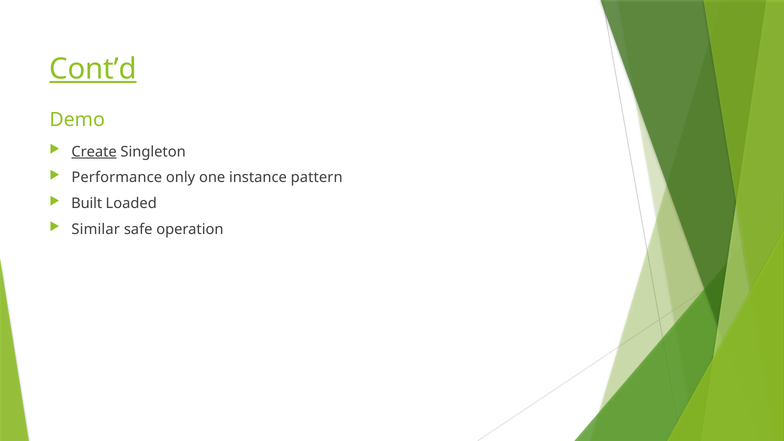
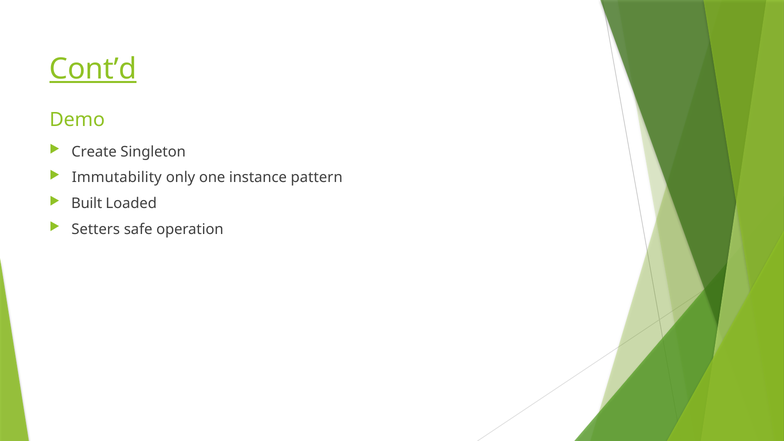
Create underline: present -> none (94, 152)
Performance: Performance -> Immutability (117, 178)
Similar: Similar -> Setters (96, 229)
